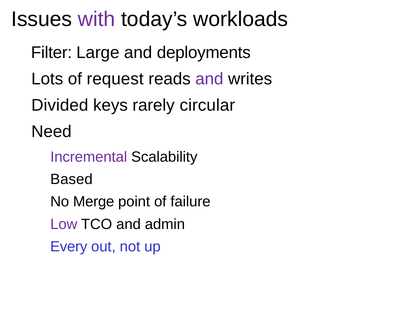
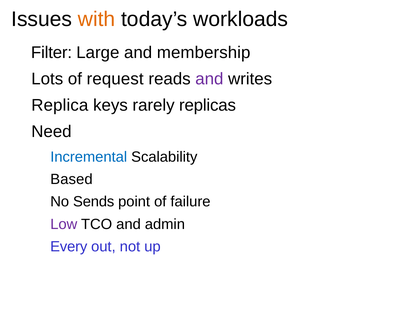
with colour: purple -> orange (97, 19)
deployments: deployments -> membership (204, 52)
Divided: Divided -> Replica (60, 105)
circular: circular -> replicas (208, 105)
Incremental colour: purple -> blue (89, 157)
Merge: Merge -> Sends (94, 201)
